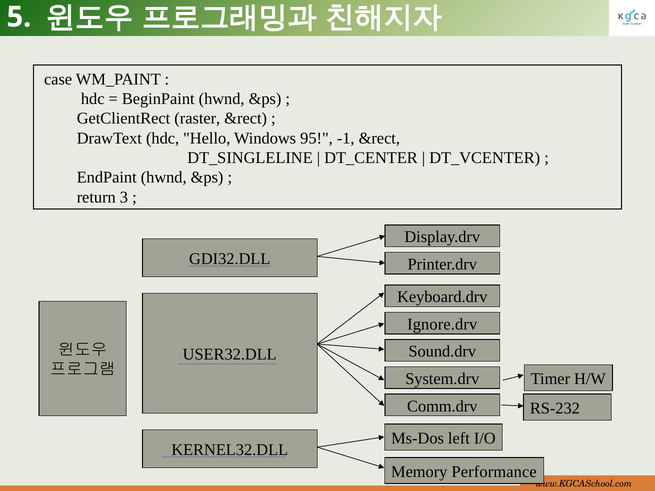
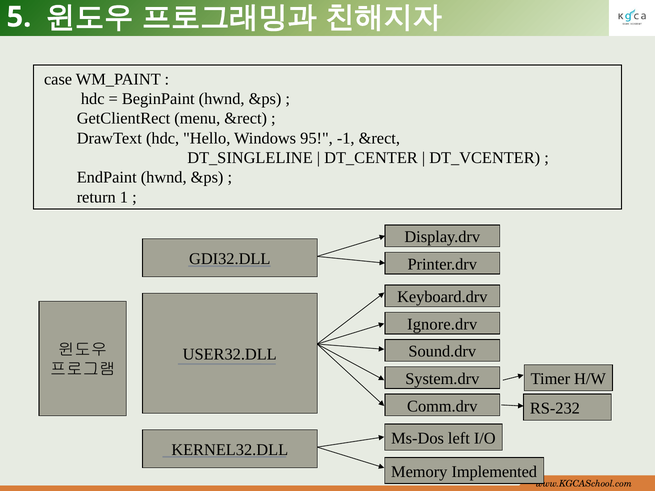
raster: raster -> menu (197, 119)
3: 3 -> 1 (124, 197)
Performance: Performance -> Implemented (494, 472)
